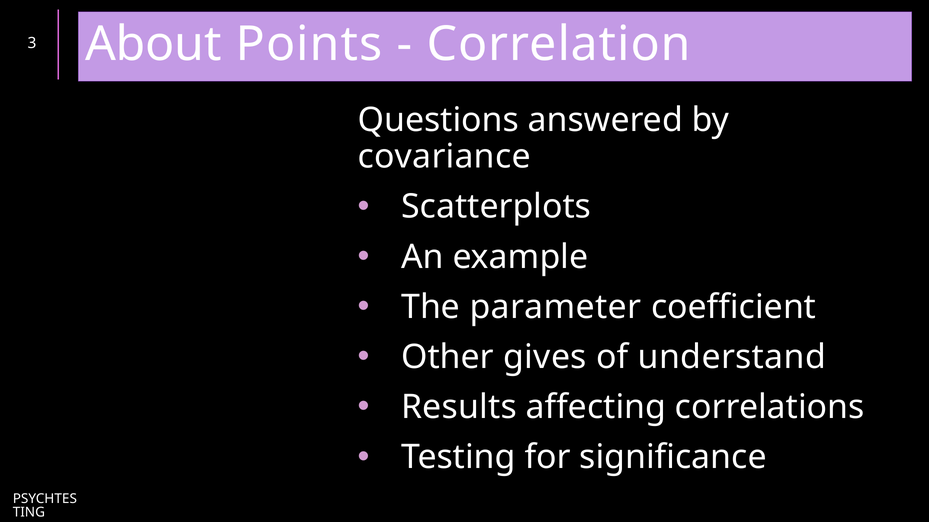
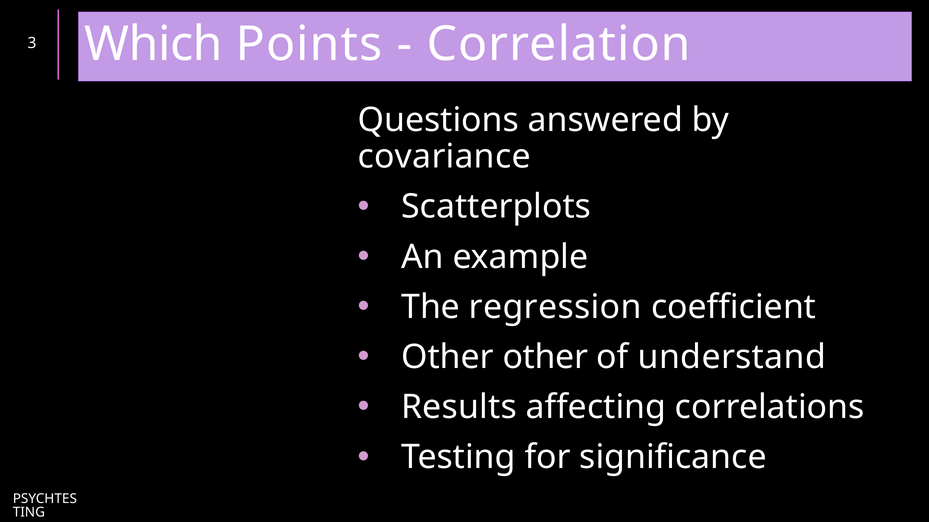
About: About -> Which (154, 44)
parameter: parameter -> regression (555, 307)
Other gives: gives -> other (545, 357)
